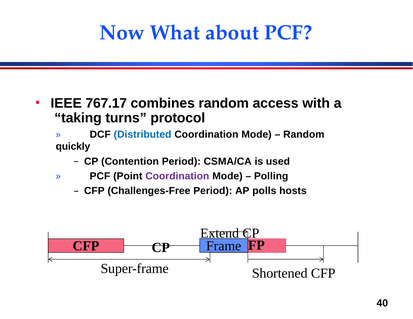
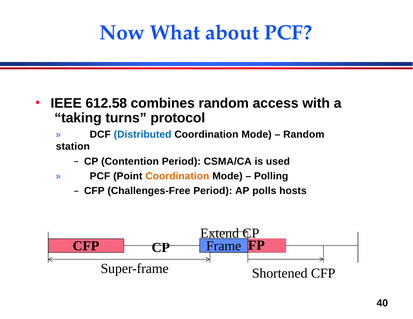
767.17: 767.17 -> 612.58 (106, 103)
quickly: quickly -> station (73, 147)
Coordination colour: purple -> orange (177, 176)
